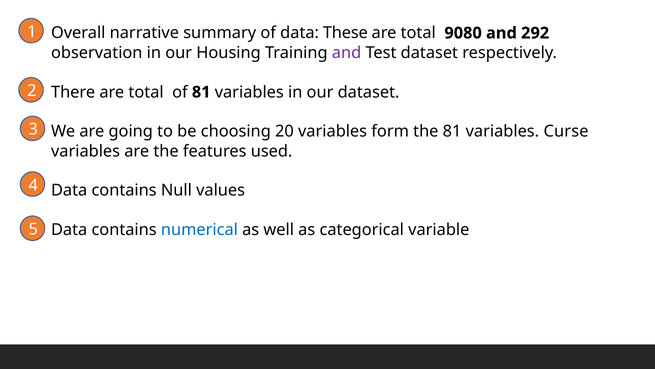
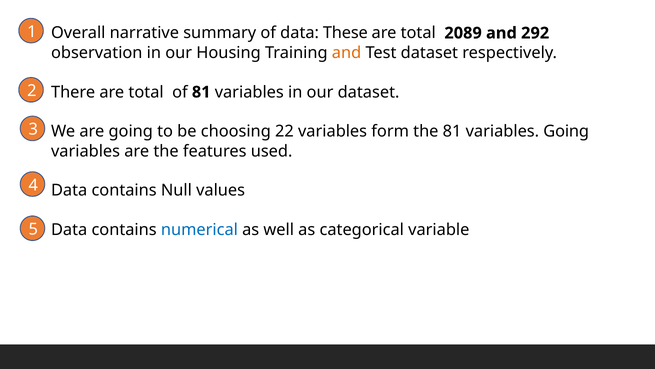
9080: 9080 -> 2089 (463, 33)
and colour: purple -> orange (347, 53)
20: 20 -> 22 (284, 131)
variables Curse: Curse -> Going (566, 131)
